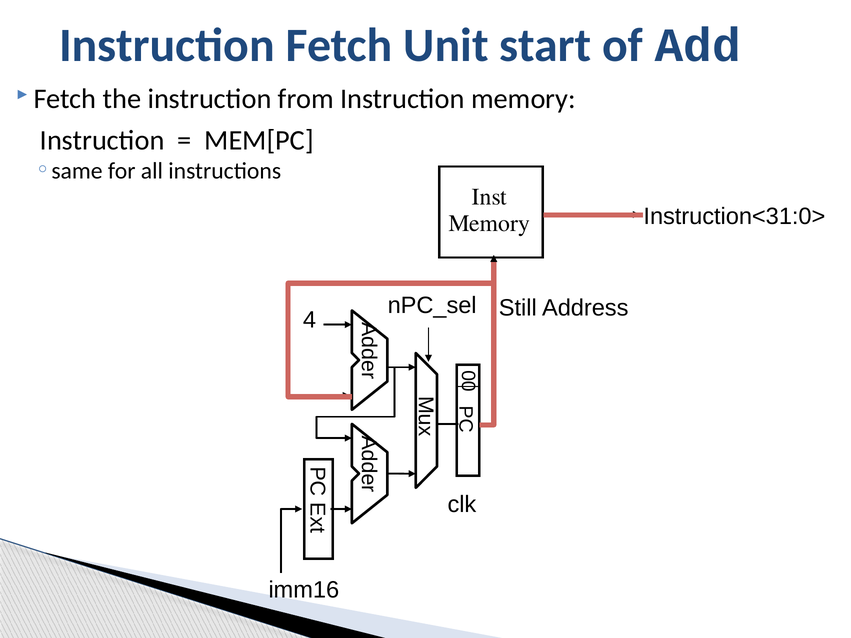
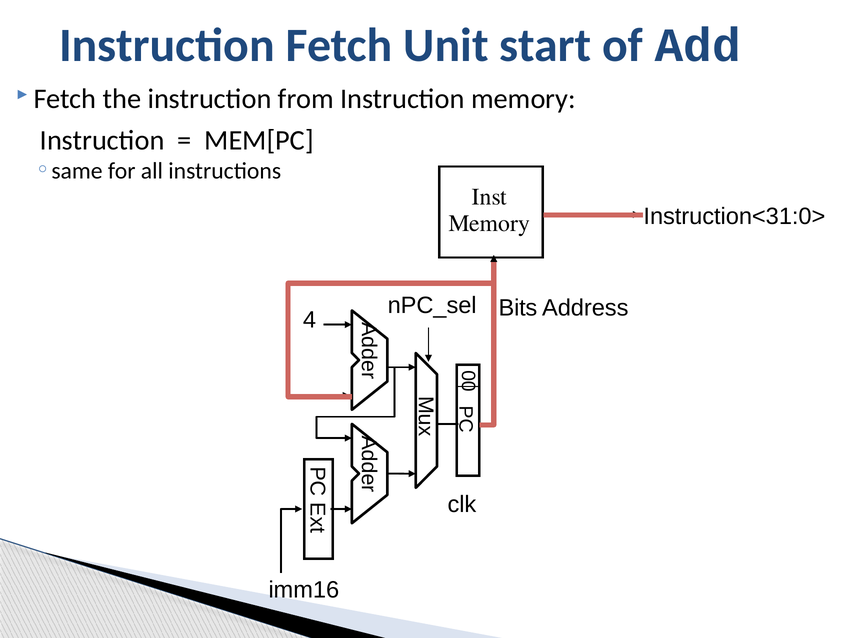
Still: Still -> Bits (518, 308)
